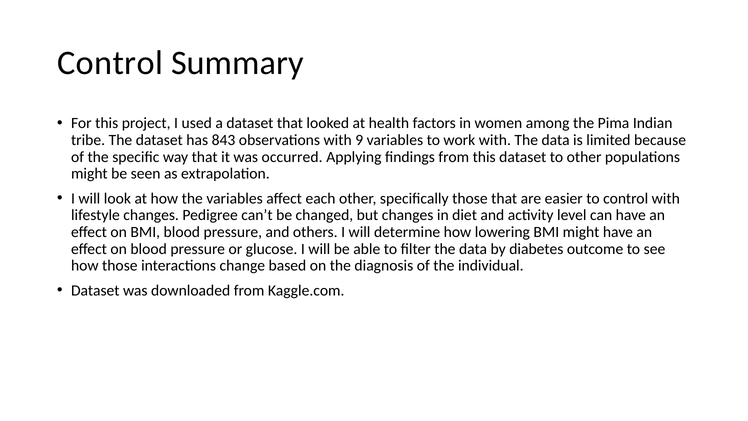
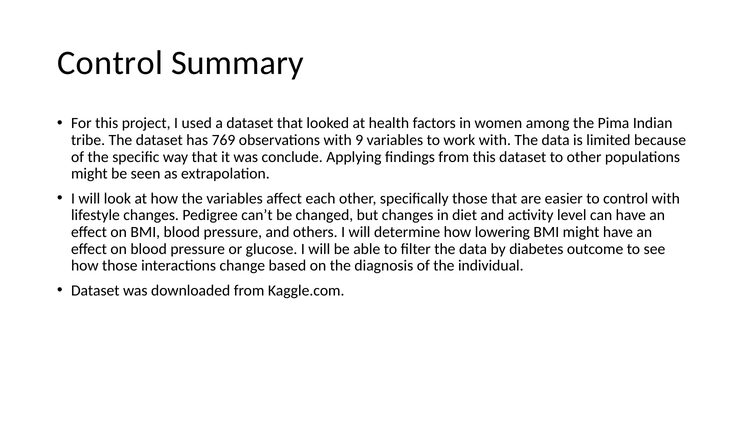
843: 843 -> 769 (223, 140)
occurred: occurred -> conclude (292, 157)
